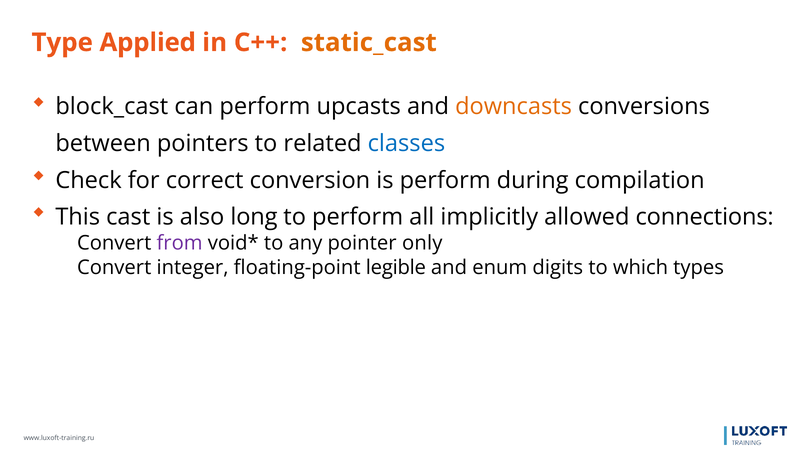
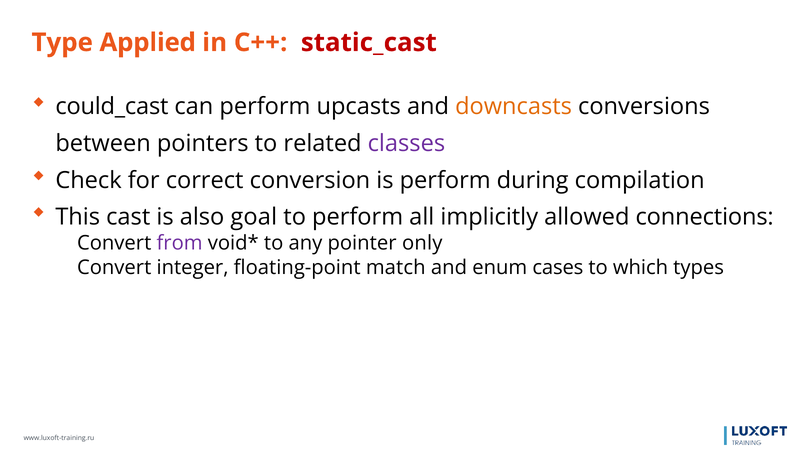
static_cast colour: orange -> red (369, 43)
block_cast: block_cast -> could_cast (112, 107)
classes colour: blue -> purple (406, 144)
long: long -> goal (254, 217)
legible: legible -> match (396, 268)
digits: digits -> cases (558, 268)
